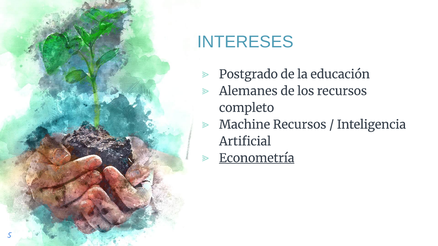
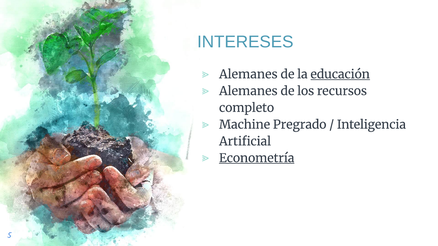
Postgrado: Postgrado -> Alemanes (248, 74)
educación underline: none -> present (340, 74)
Machine Recursos: Recursos -> Pregrado (300, 125)
